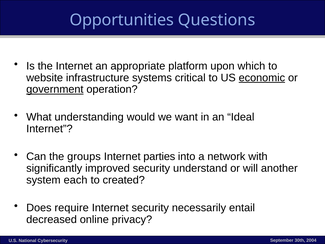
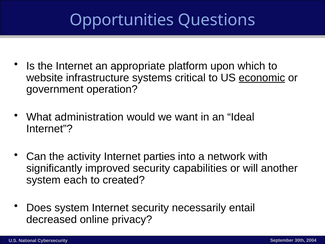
government underline: present -> none (55, 89)
understanding: understanding -> administration (89, 117)
groups: groups -> activity (84, 156)
understand: understand -> capabilities (200, 168)
Does require: require -> system (72, 208)
